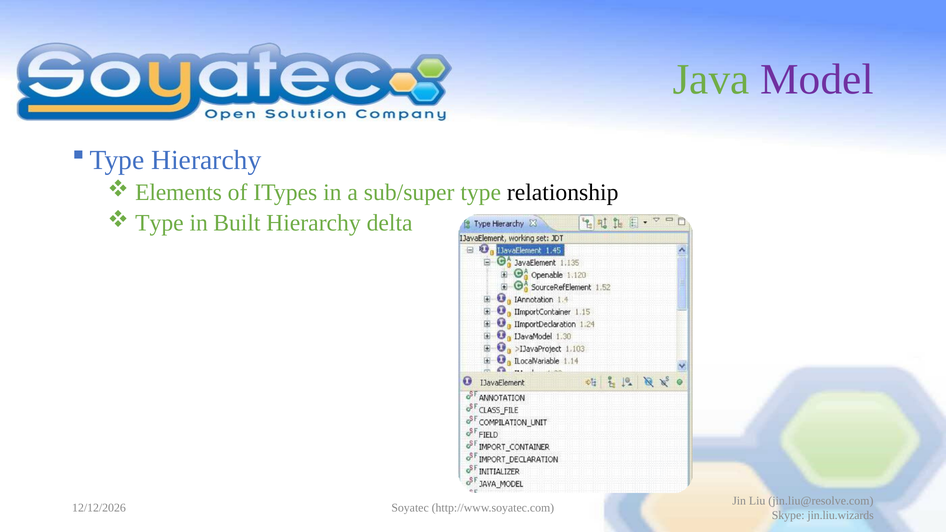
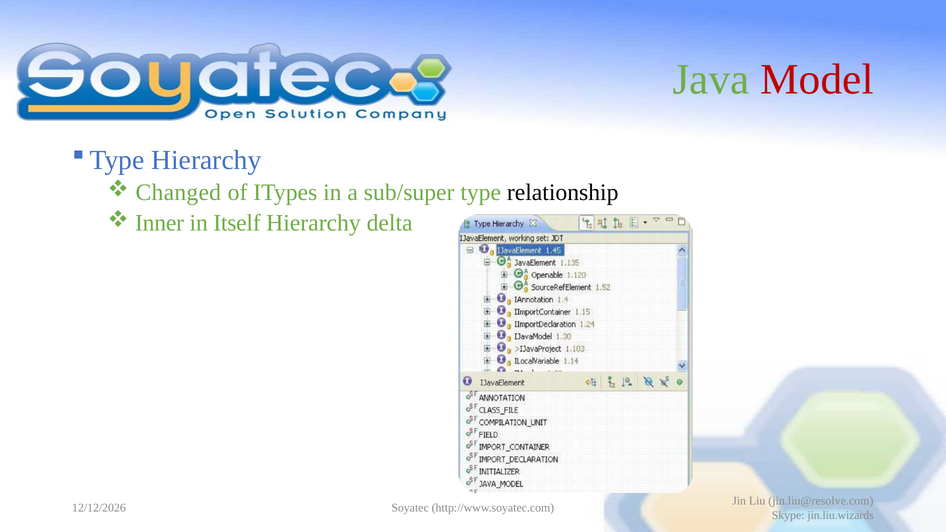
Model colour: purple -> red (817, 79)
Elements: Elements -> Changed (178, 193)
Type: Type -> Inner (160, 223)
Built: Built -> Itself (237, 223)
